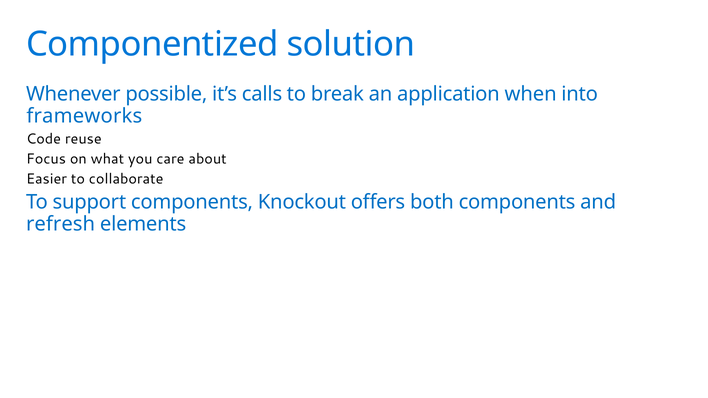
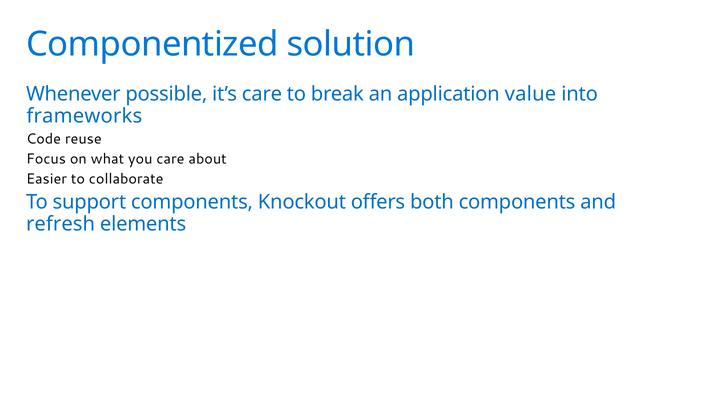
it’s calls: calls -> care (262, 94)
when: when -> value (530, 94)
